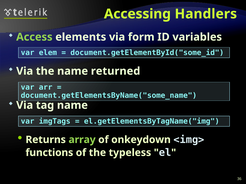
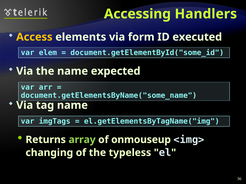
Access colour: light green -> yellow (34, 37)
variables: variables -> executed (197, 37)
returned: returned -> expected (116, 71)
onkeydown: onkeydown -> onmouseup (141, 140)
functions: functions -> changing (49, 153)
